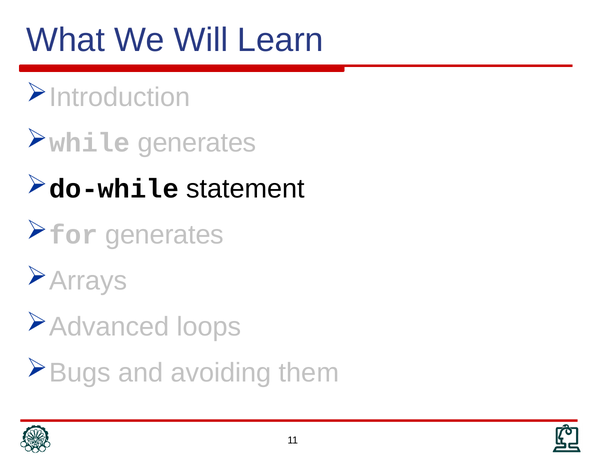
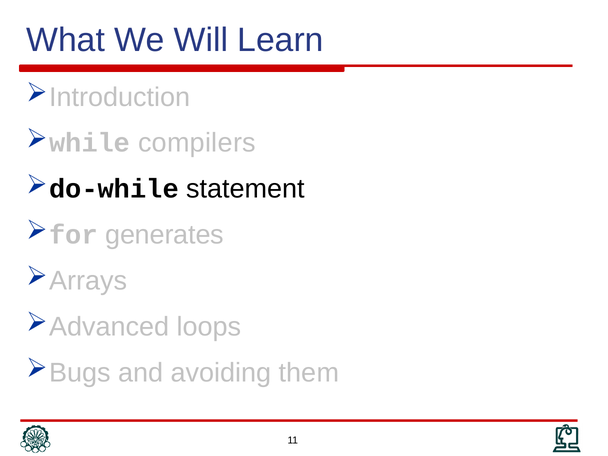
while generates: generates -> compilers (197, 143)
